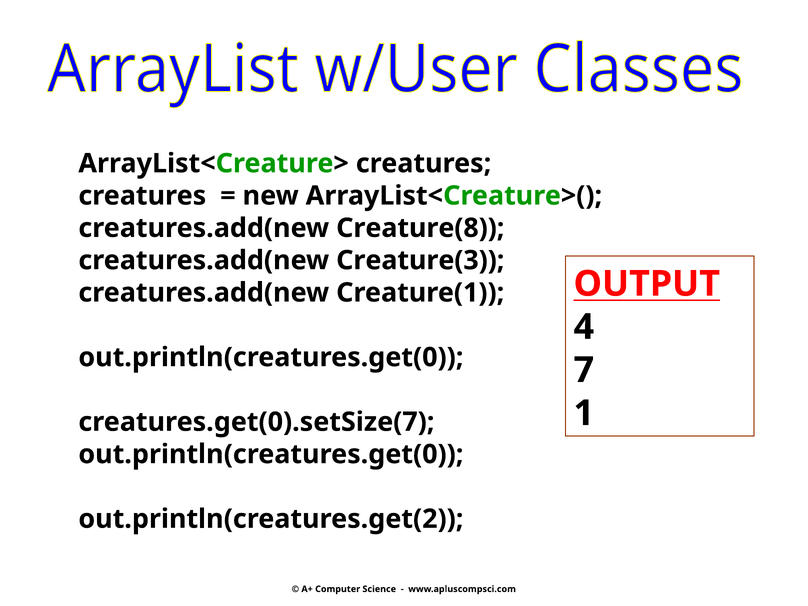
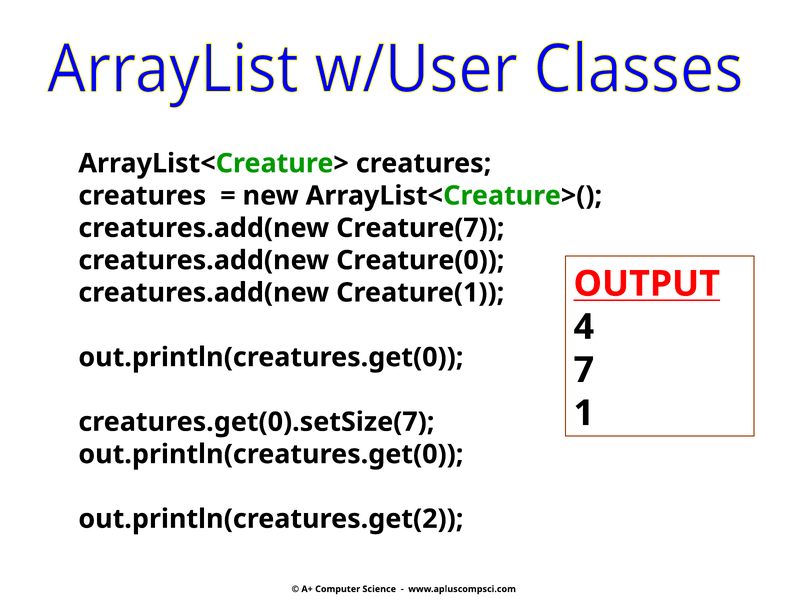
Creature(8: Creature(8 -> Creature(7 (420, 228)
Creature(3: Creature(3 -> Creature(0 (420, 260)
